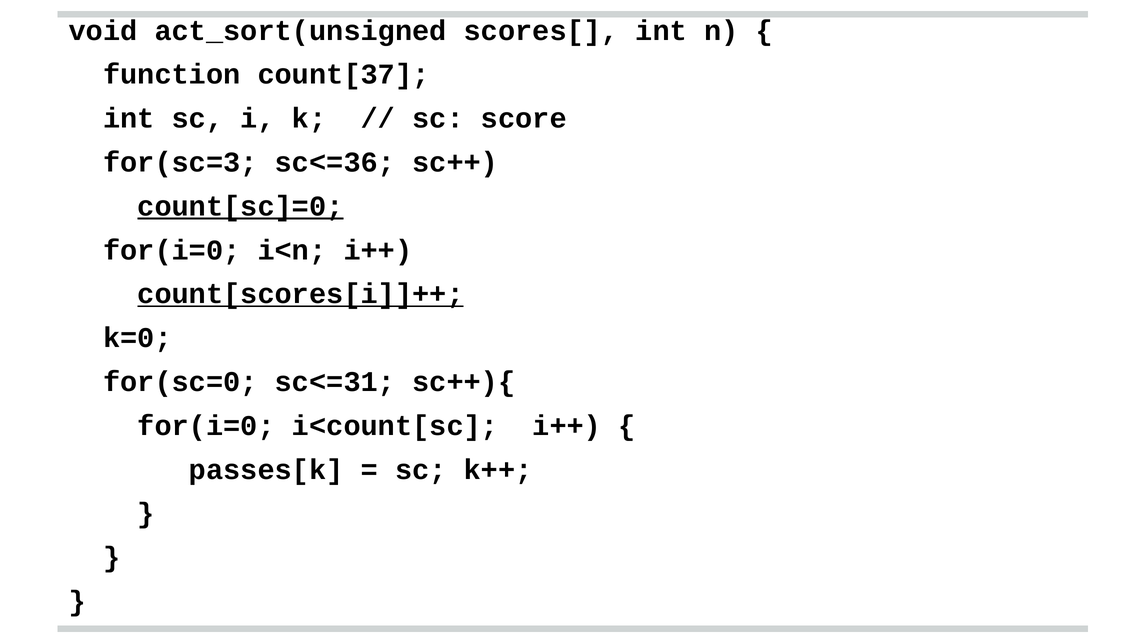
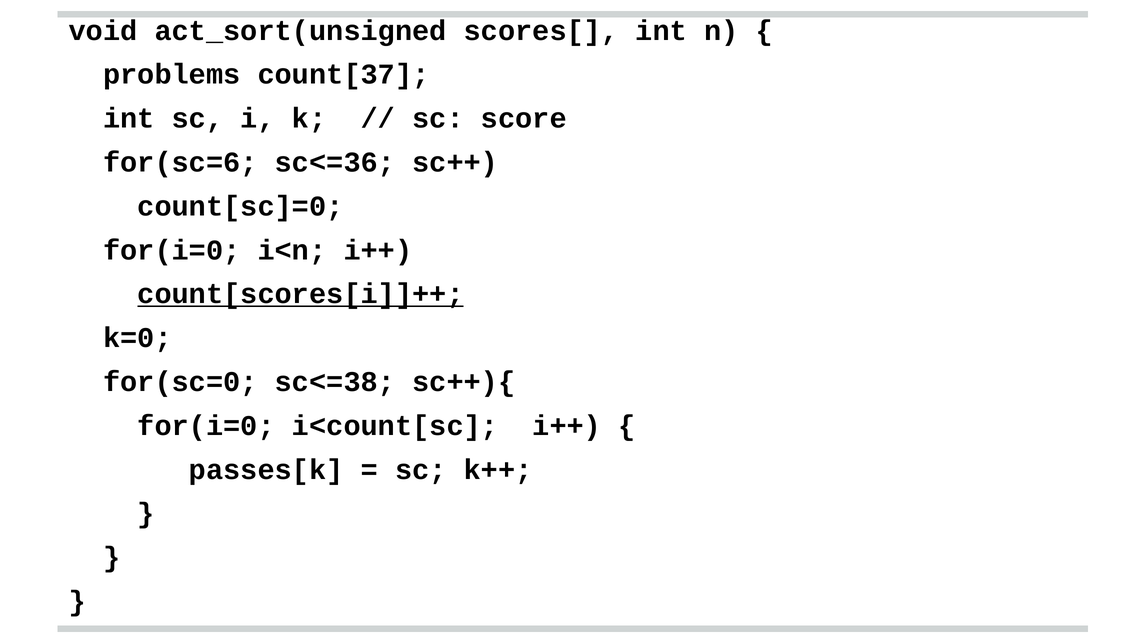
function: function -> problems (172, 75)
for(sc=3: for(sc=3 -> for(sc=6 (180, 162)
count[sc]=0 underline: present -> none (240, 206)
sc<=31: sc<=31 -> sc<=38 (335, 382)
